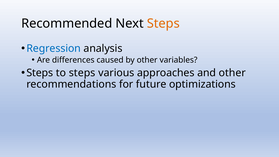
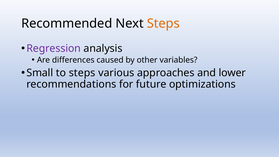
Regression colour: blue -> purple (54, 48)
Steps: Steps -> Small (40, 73)
and other: other -> lower (232, 73)
